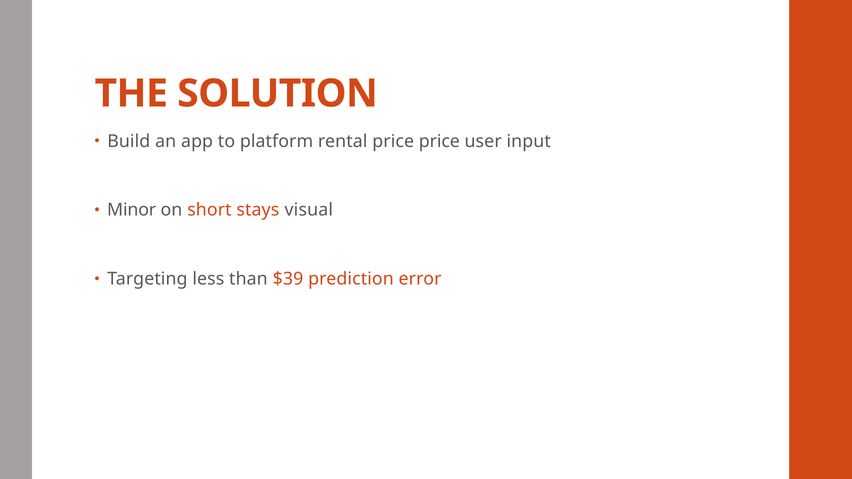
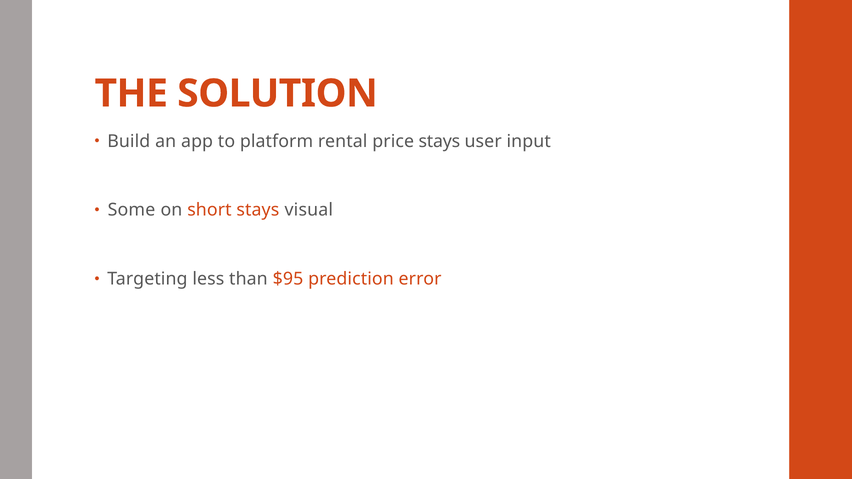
price price: price -> stays (439, 141)
Minor: Minor -> Some (131, 210)
$39: $39 -> $95 (288, 279)
